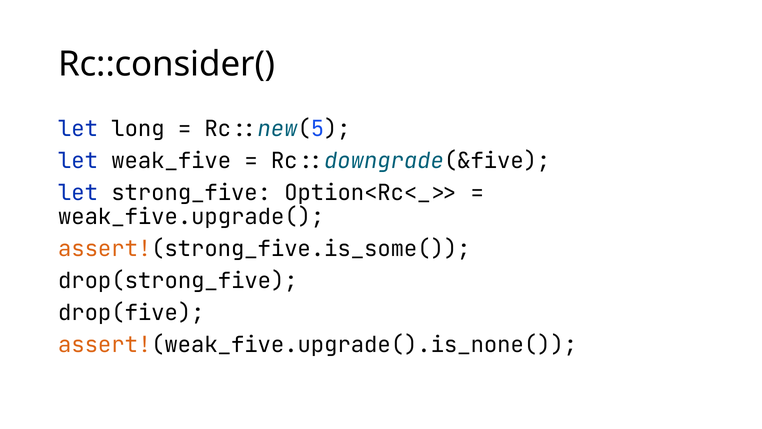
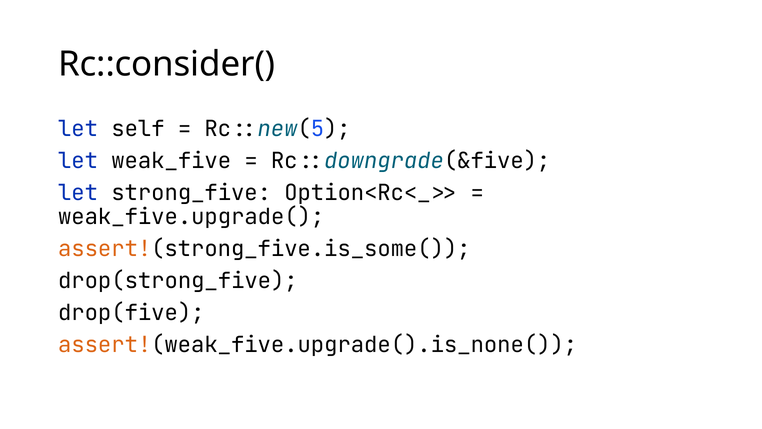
long: long -> self (138, 129)
